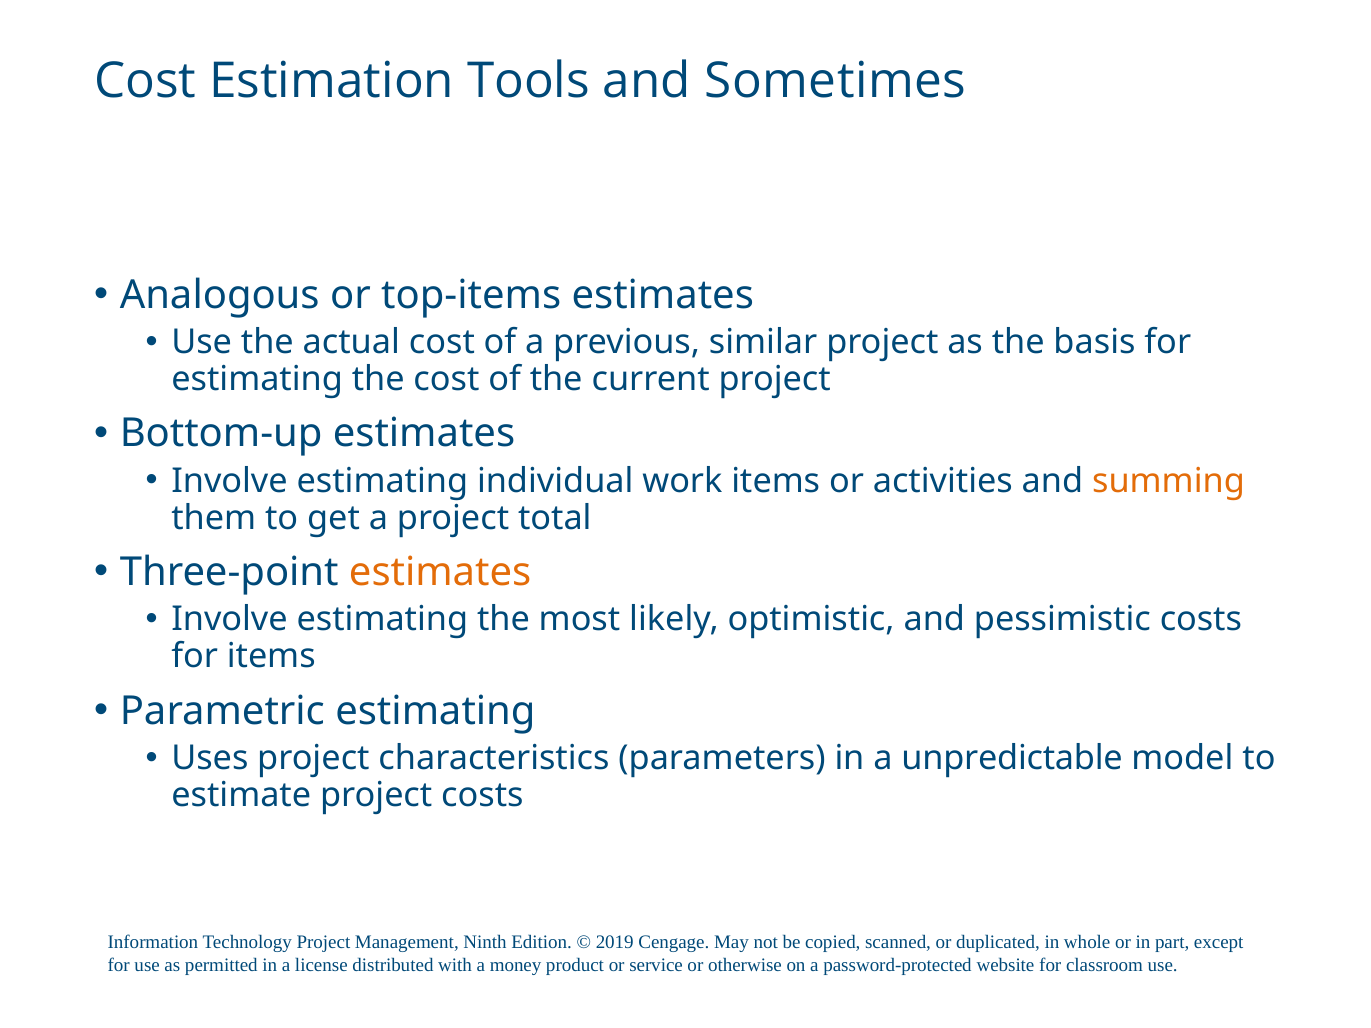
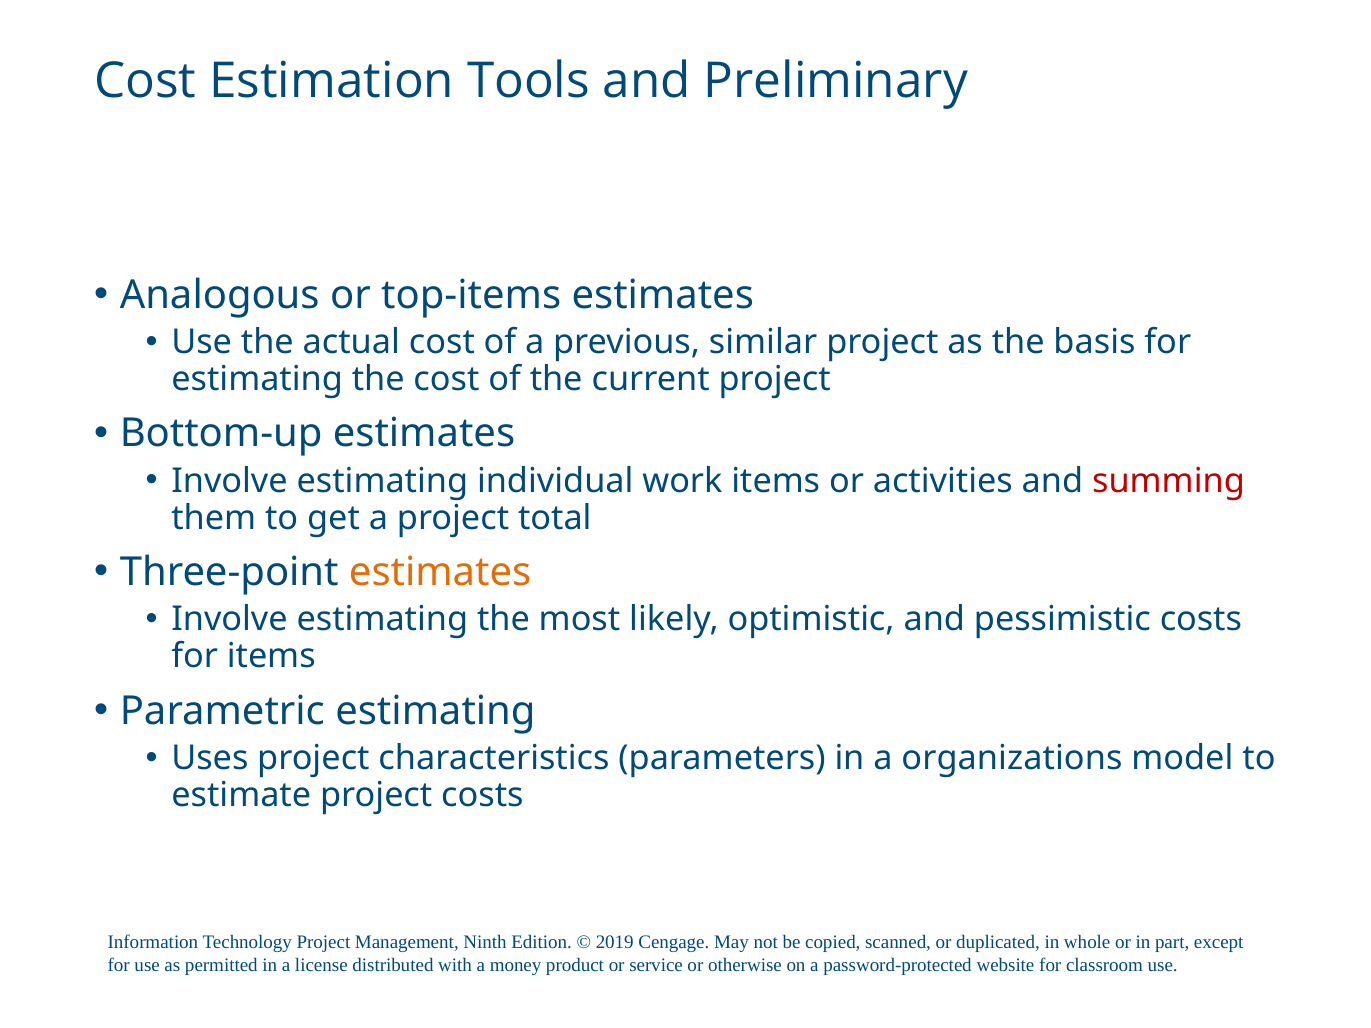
Sometimes: Sometimes -> Preliminary (836, 81)
summing colour: orange -> red (1168, 481)
unpredictable: unpredictable -> organizations (1012, 758)
